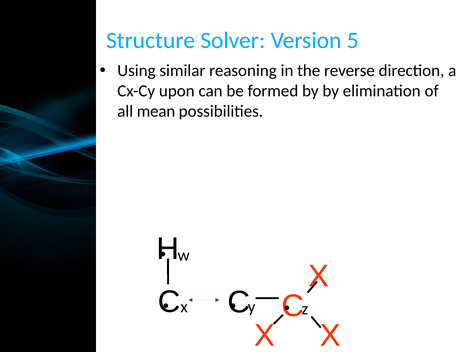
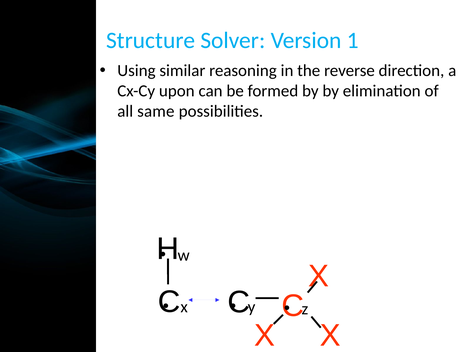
5: 5 -> 1 (353, 41)
mean: mean -> same (156, 111)
